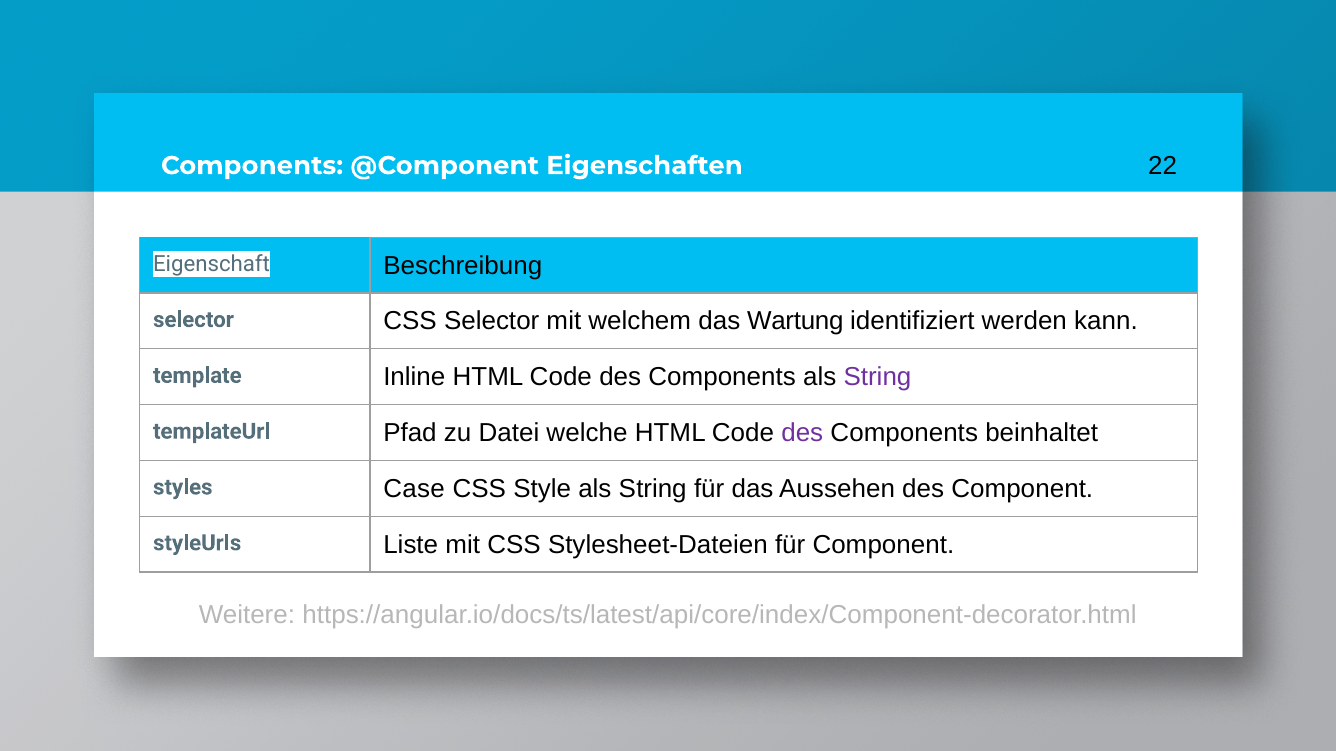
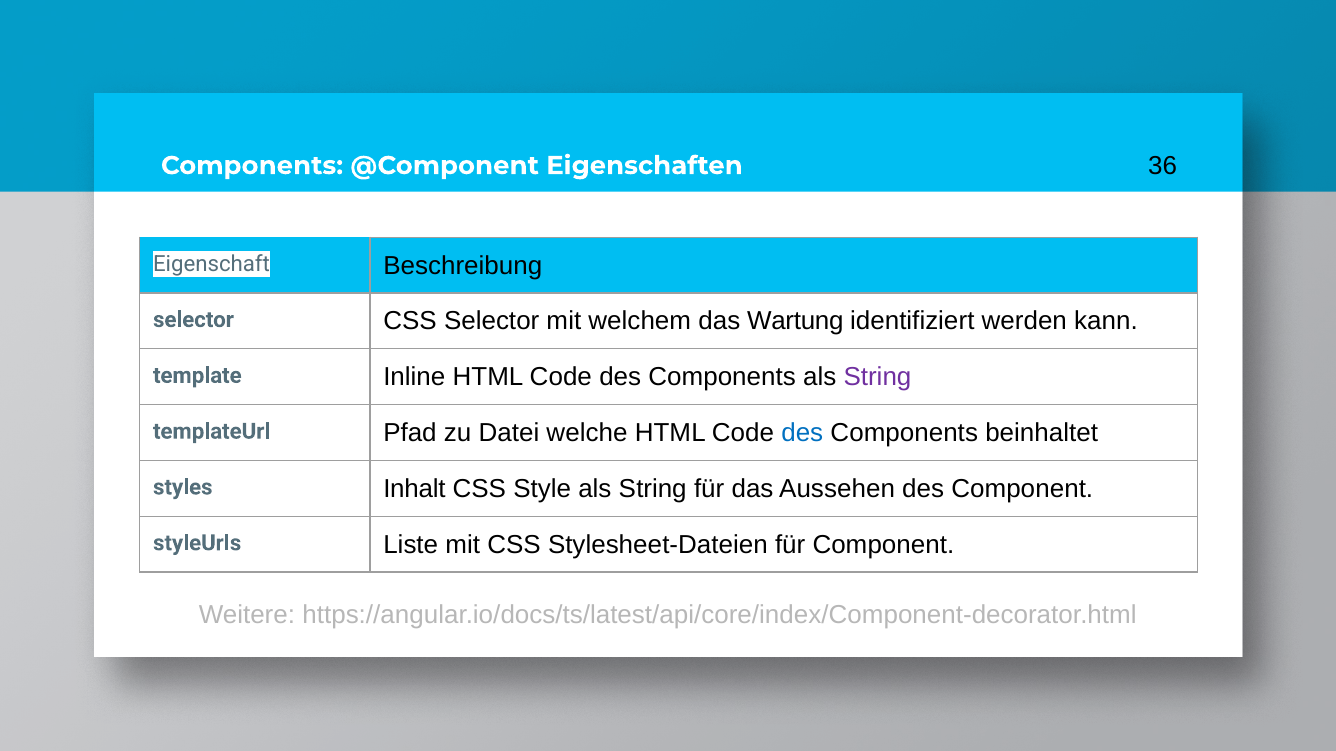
22: 22 -> 36 (1163, 166)
des colour: purple -> blue (802, 433)
Case: Case -> Inhalt (414, 489)
